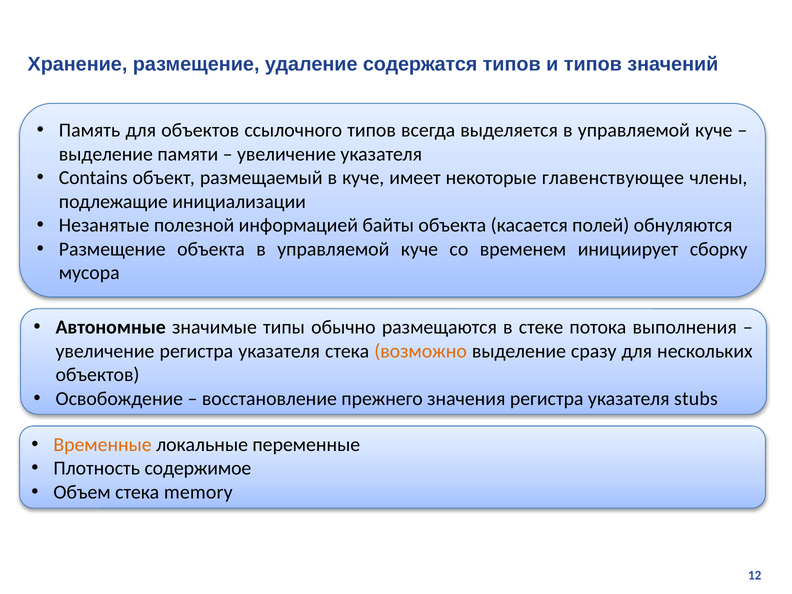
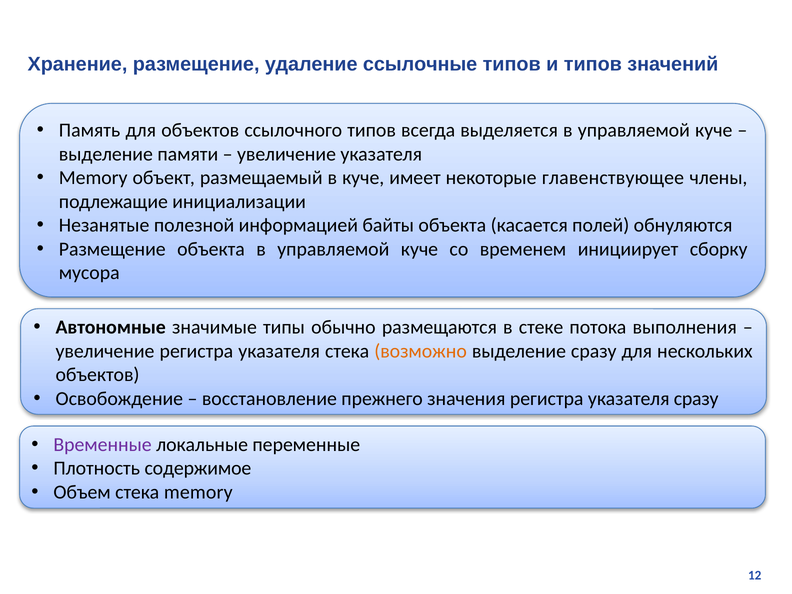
содержатся: содержатся -> ссылочные (420, 64)
Contains: Contains -> Memory (93, 178)
указателя stubs: stubs -> сразу (696, 399)
Временные colour: orange -> purple (103, 445)
